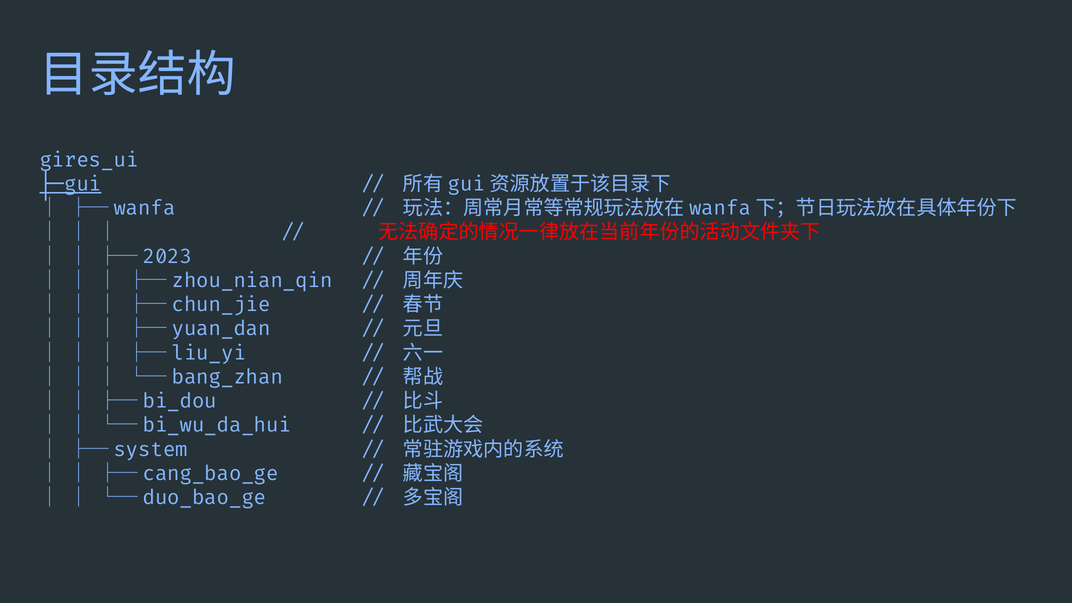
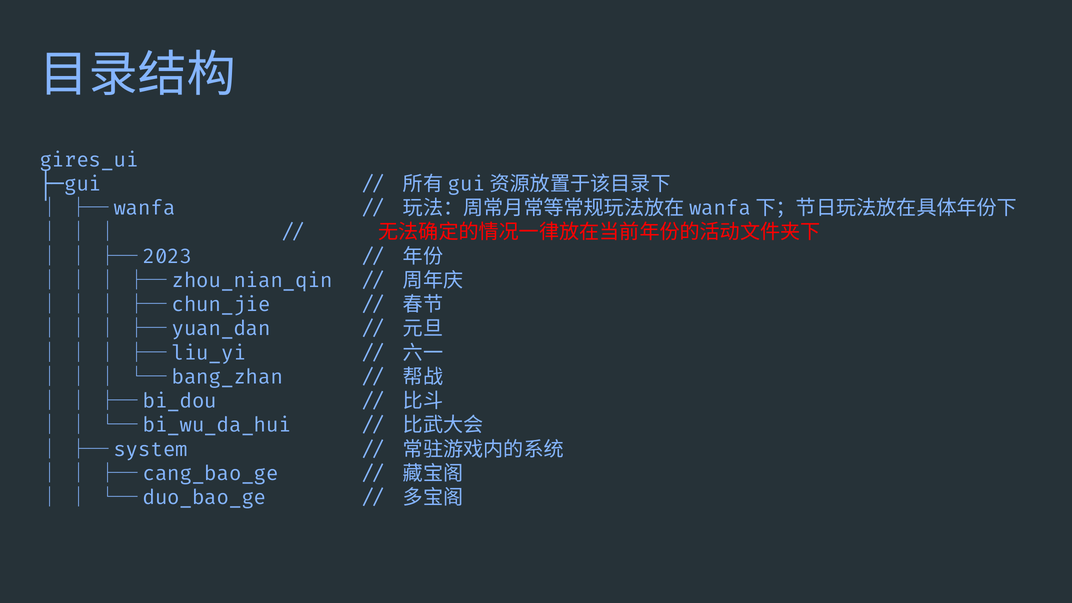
├─gui underline: present -> none (70, 184)
